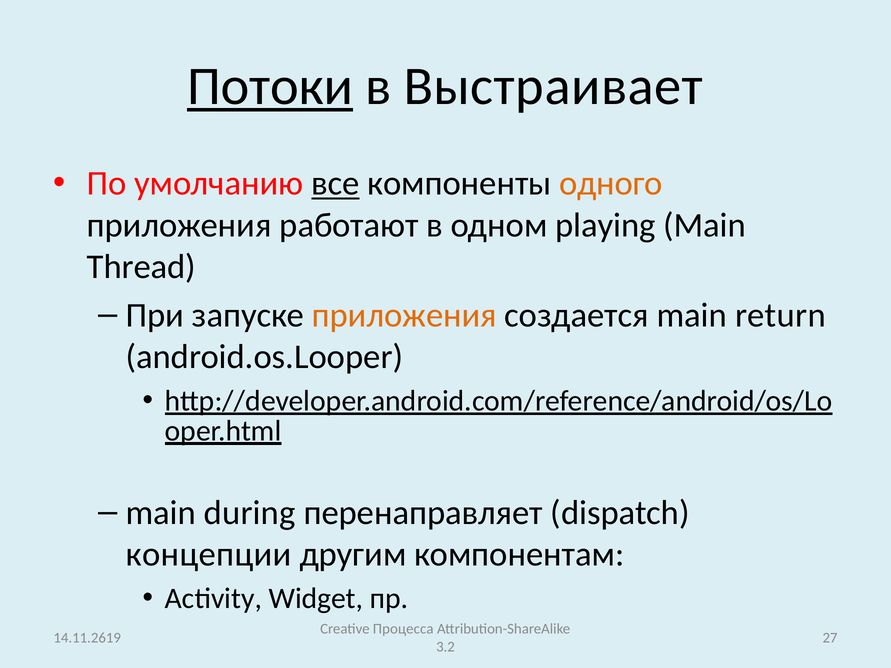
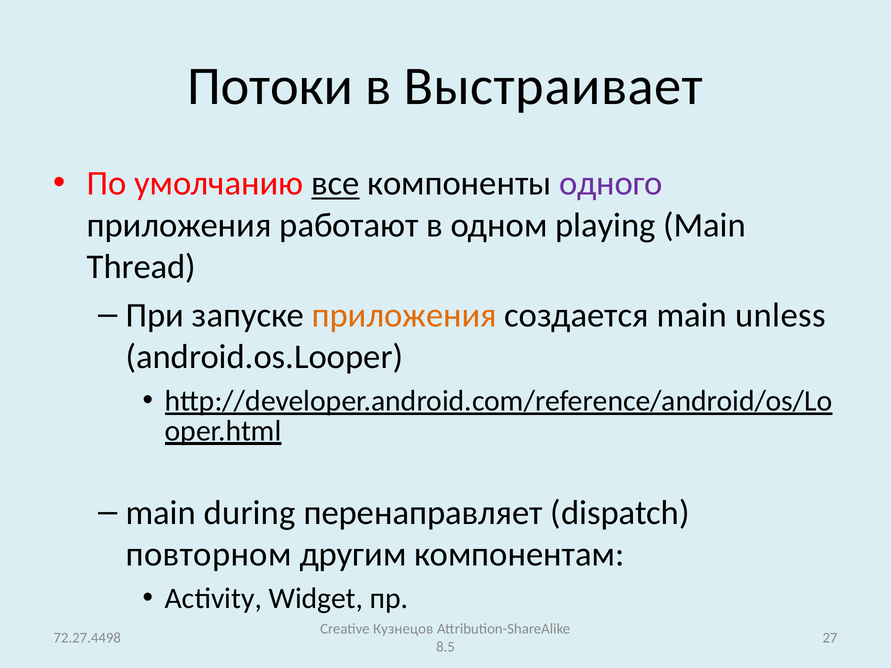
Потоки underline: present -> none (270, 86)
одного colour: orange -> purple (611, 184)
return: return -> unless (781, 315)
концепции: концепции -> повторном (209, 555)
Процесса: Процесса -> Кузнецов (403, 629)
14.11.2619: 14.11.2619 -> 72.27.4498 (87, 638)
3.2: 3.2 -> 8.5 (445, 647)
